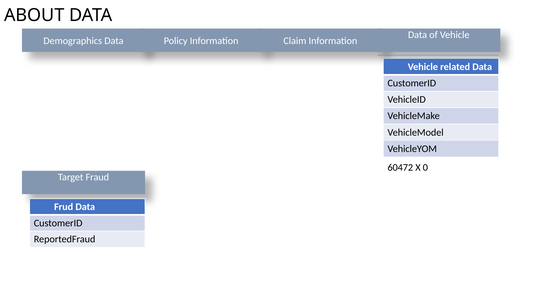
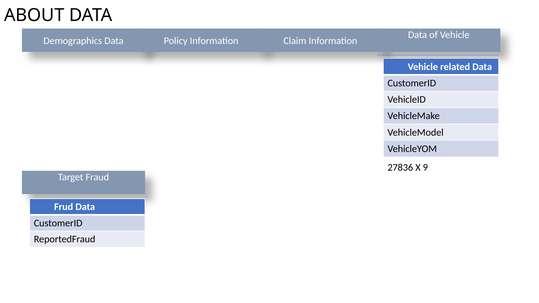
60472: 60472 -> 27836 (400, 168)
0: 0 -> 9 (425, 168)
